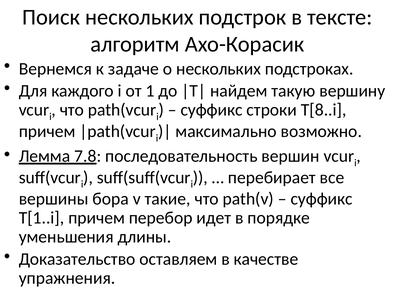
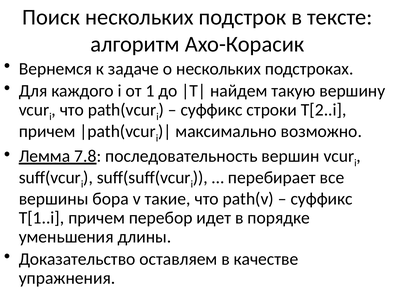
T[8..i: T[8..i -> T[2..i (324, 110)
